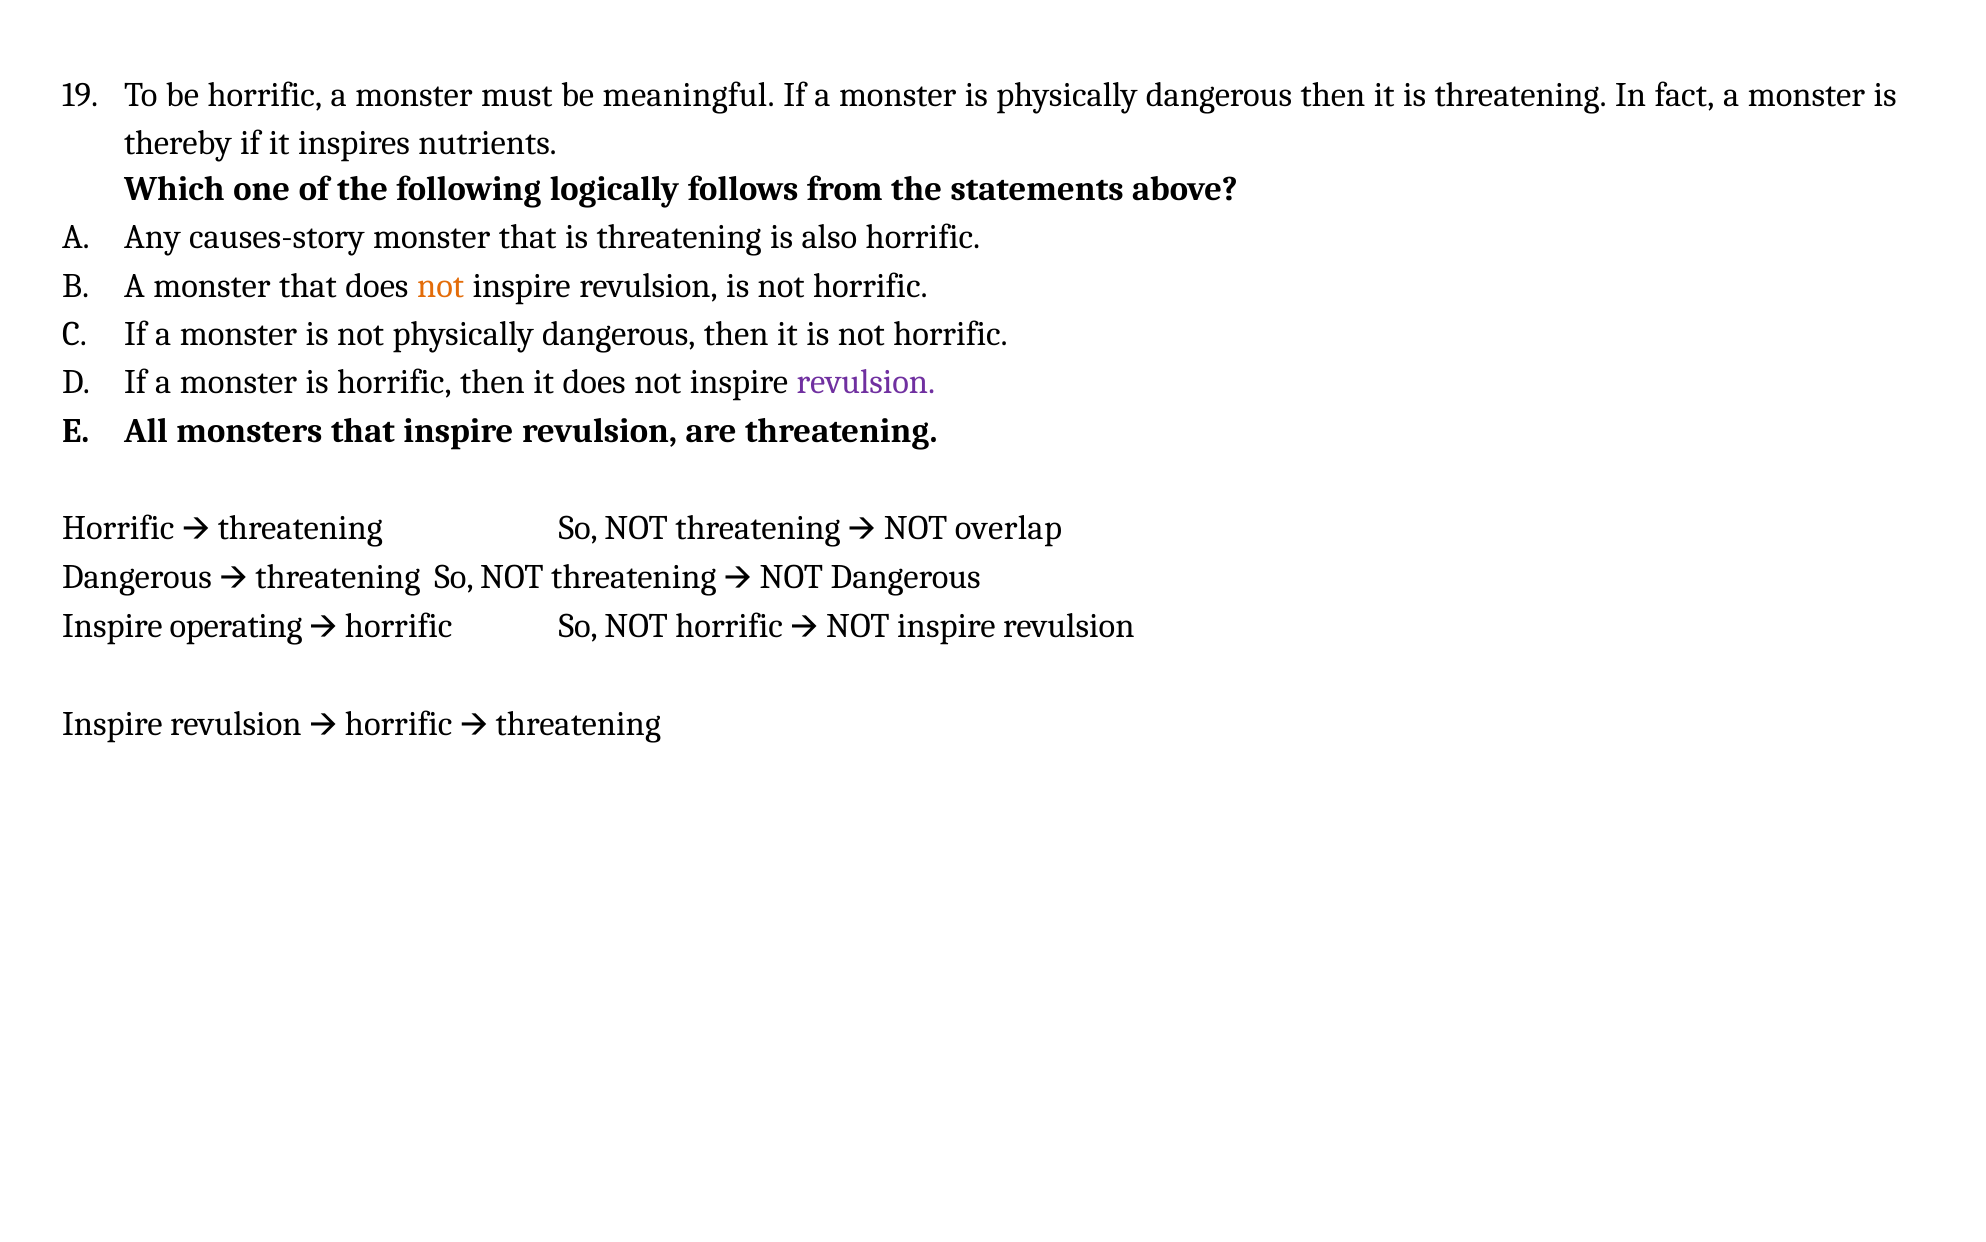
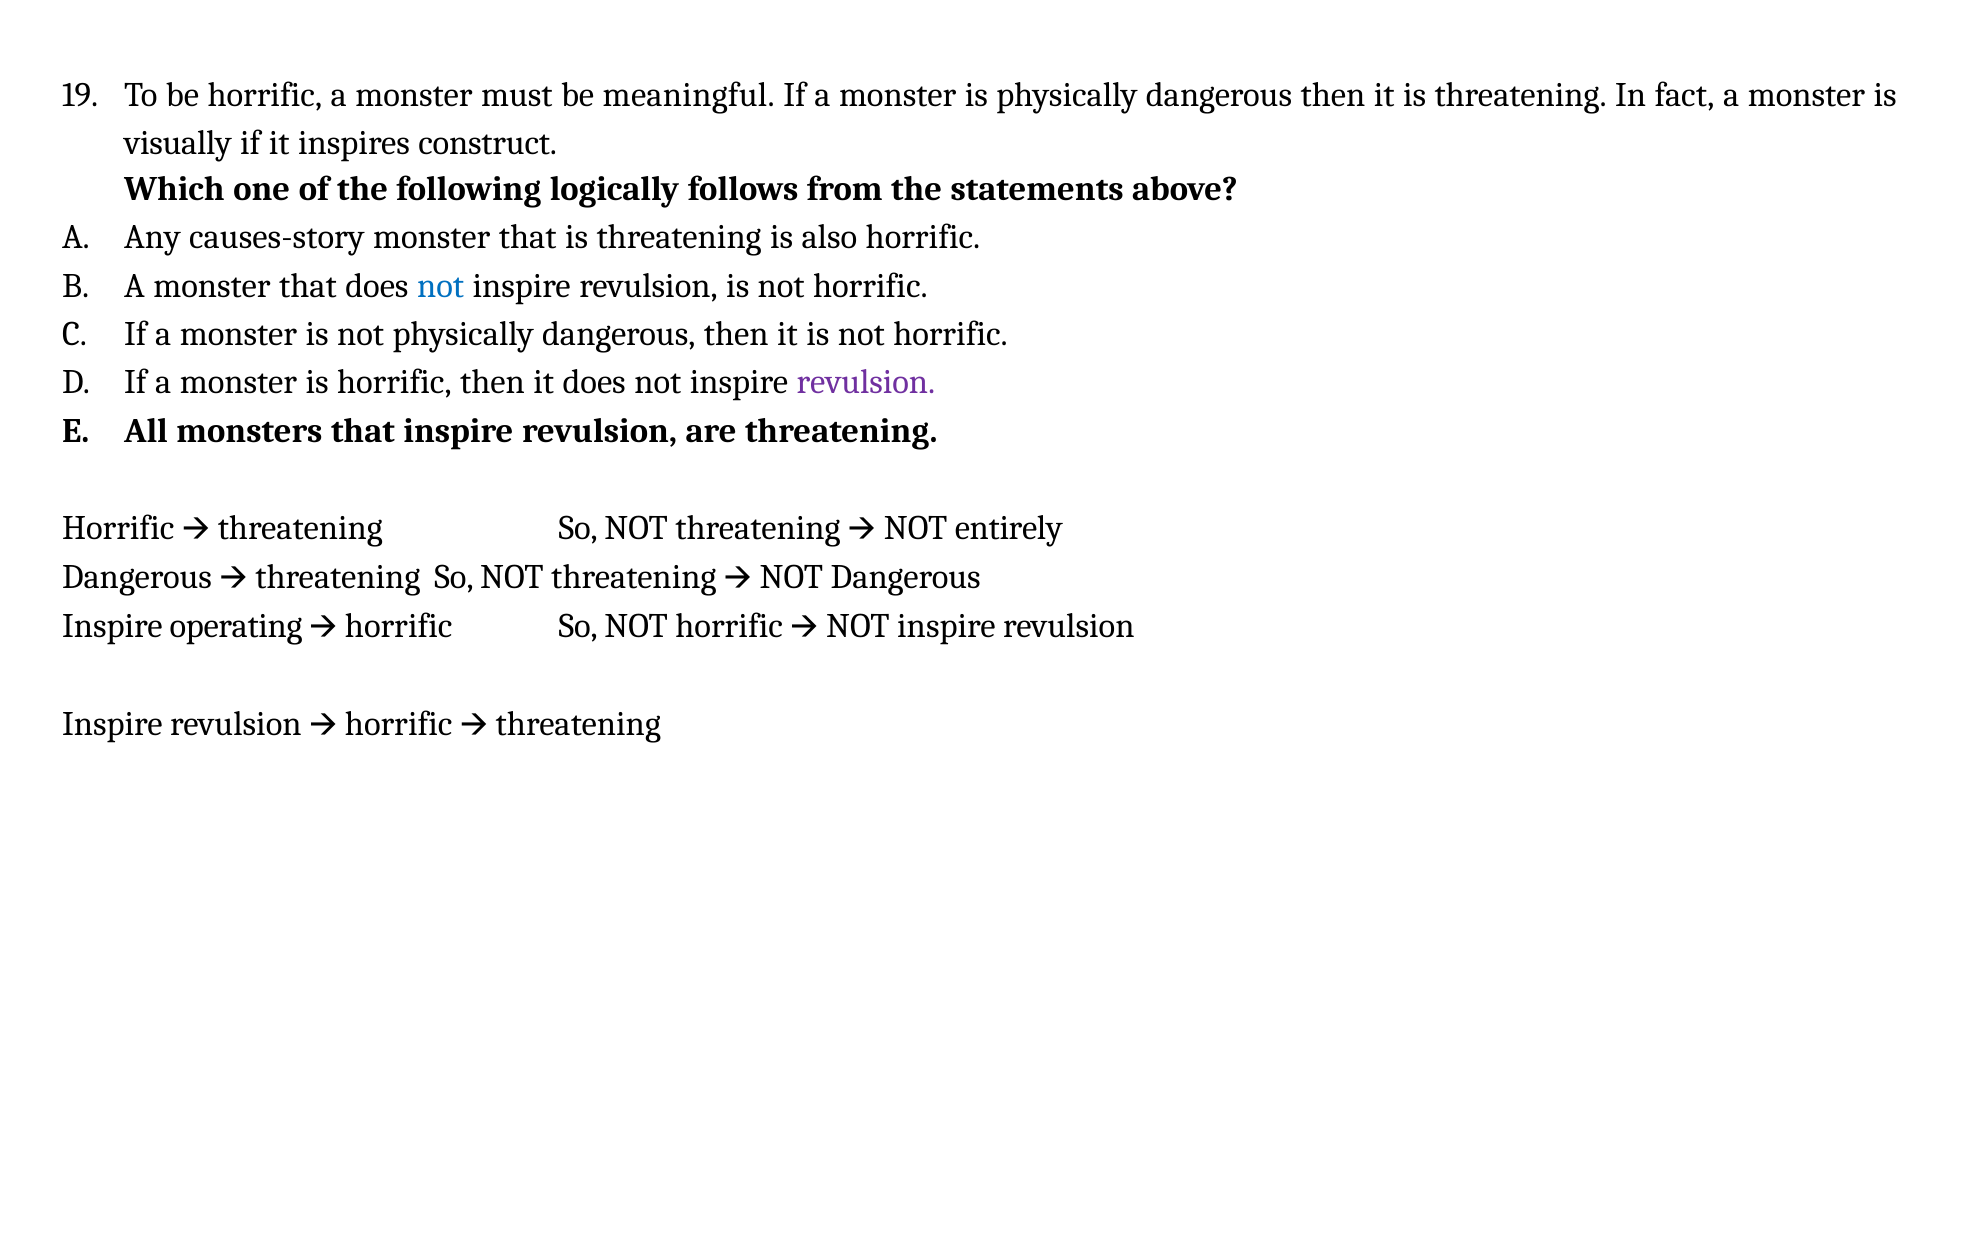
thereby: thereby -> visually (178, 143)
nutrients: nutrients -> construct (488, 143)
not colour: orange -> blue (441, 286)
overlap: overlap -> entirely (1009, 529)
